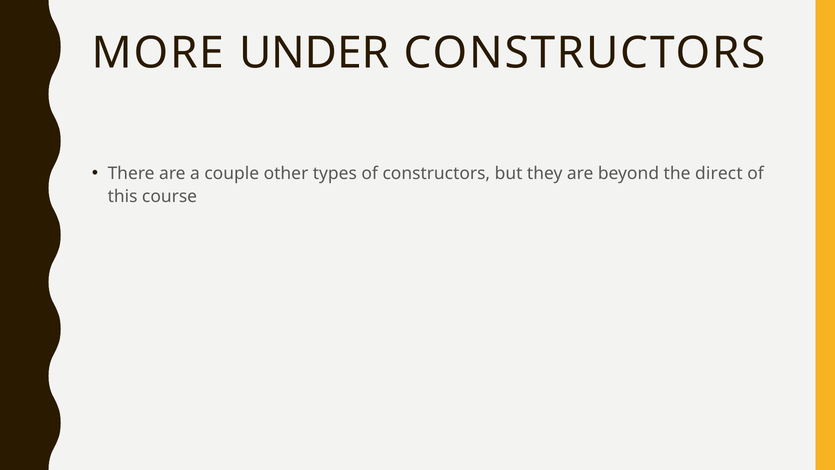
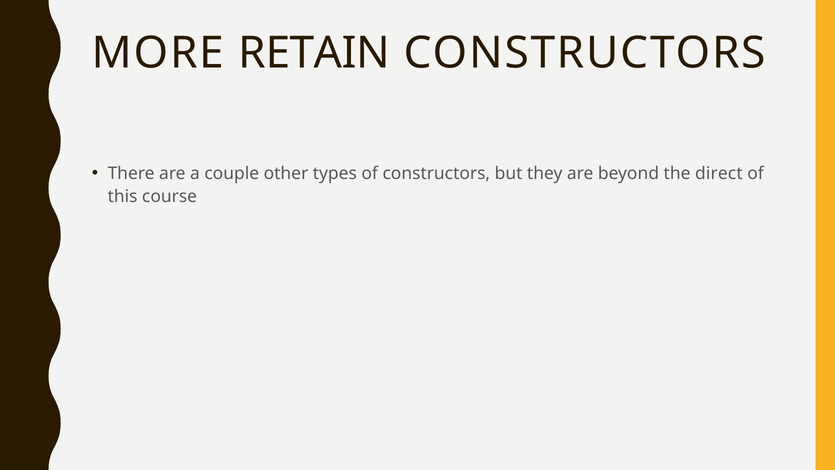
UNDER: UNDER -> RETAIN (314, 53)
